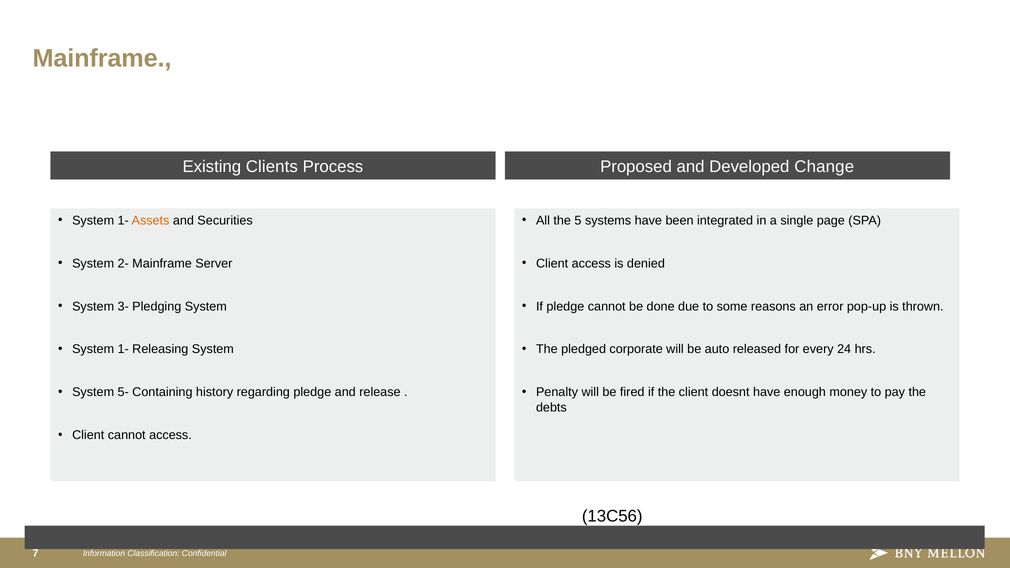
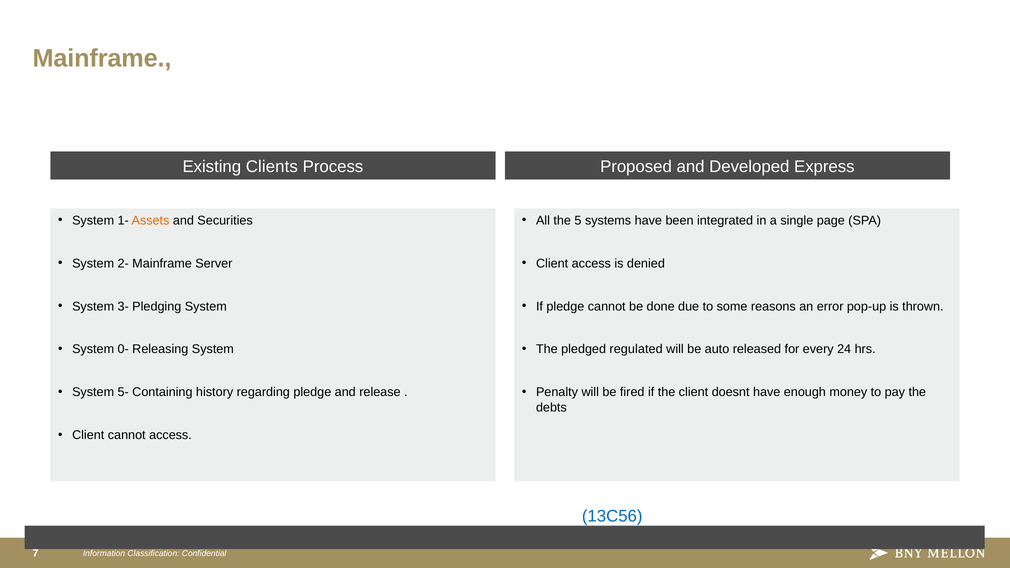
Change: Change -> Express (824, 167)
1-: 1- -> 0- (123, 349)
corporate: corporate -> regulated (636, 349)
13C56 colour: black -> blue (612, 516)
